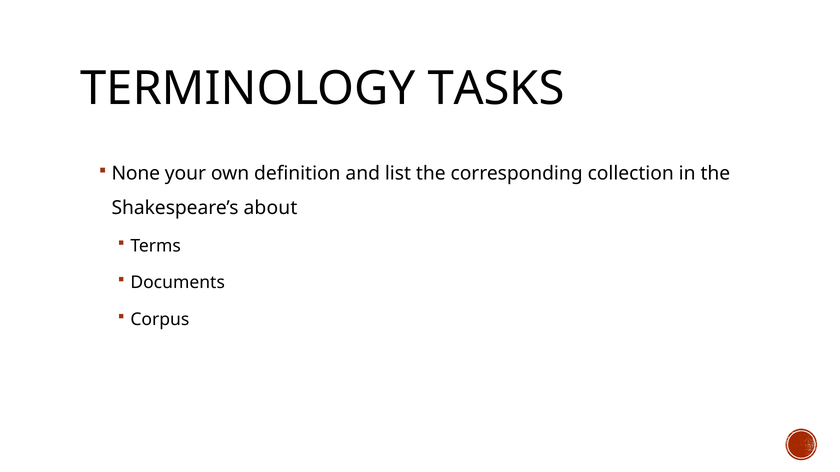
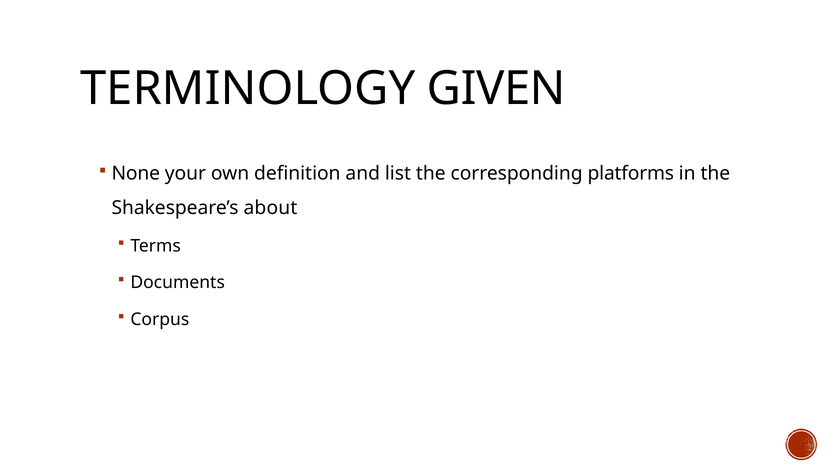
TASKS: TASKS -> GIVEN (496, 89)
collection: collection -> platforms (631, 174)
